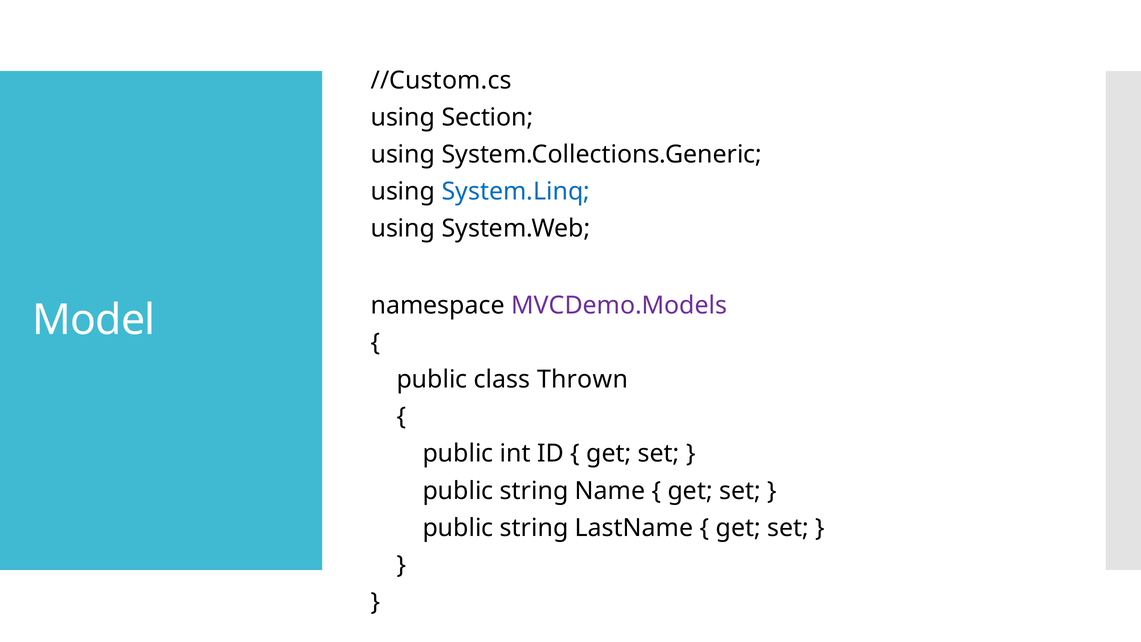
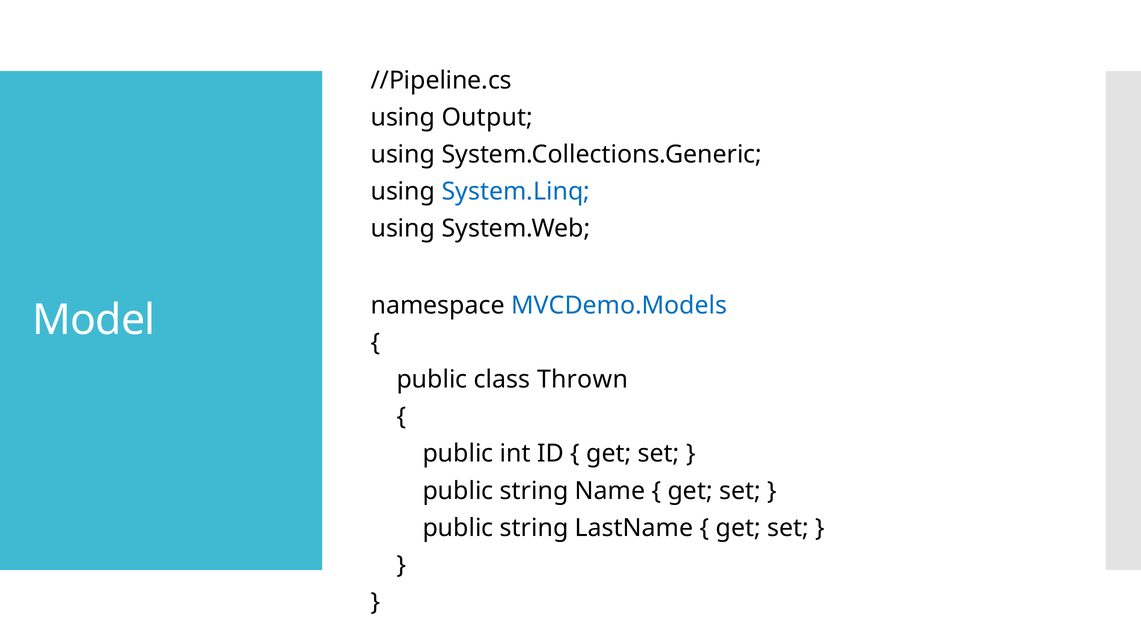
//Custom.cs: //Custom.cs -> //Pipeline.cs (441, 80)
Section: Section -> Output (487, 117)
MVCDemo.Models colour: purple -> blue (619, 305)
